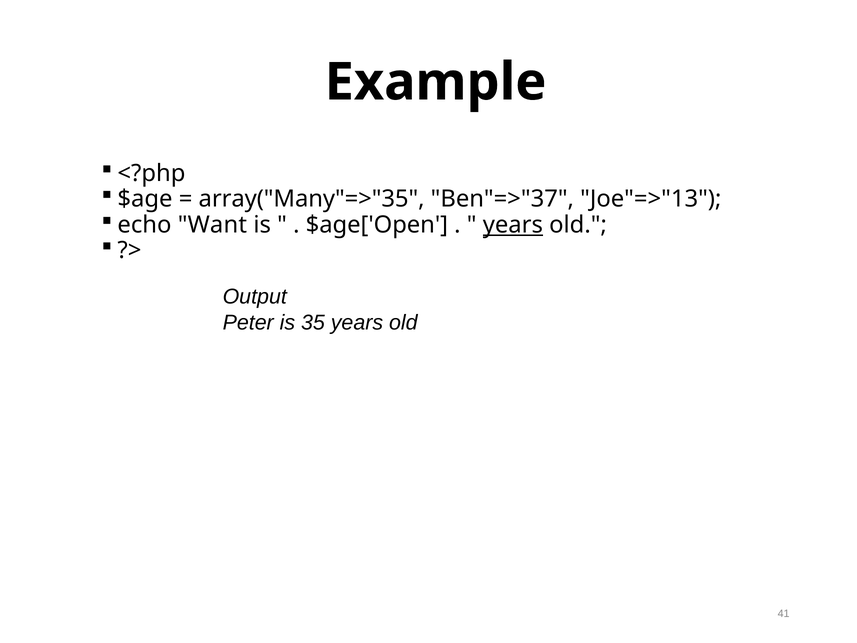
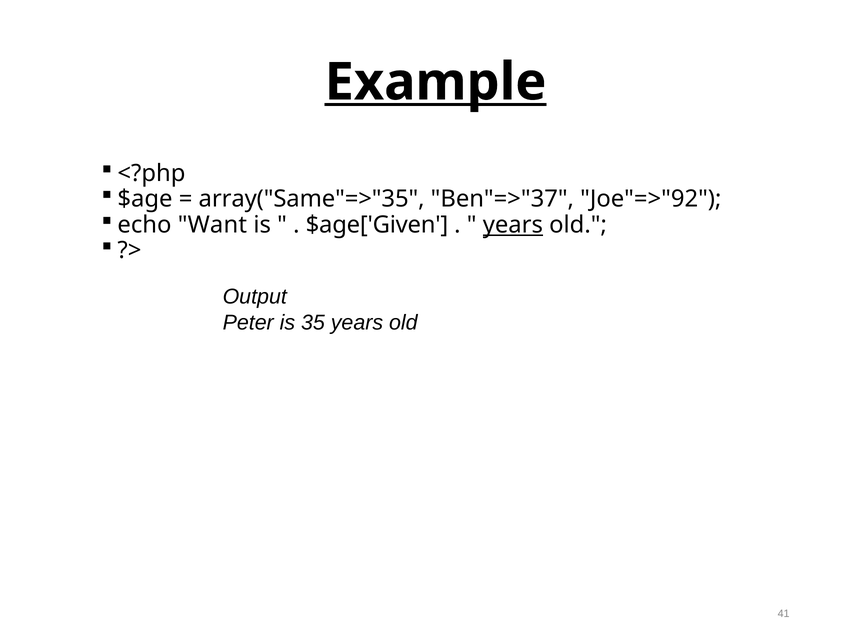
Example underline: none -> present (436, 82)
array("Many"=>"35: array("Many"=>"35 -> array("Same"=>"35 (312, 199)
Joe"=>"13: Joe"=>"13 -> Joe"=>"92 (651, 199)
$age['Open: $age['Open -> $age['Given (377, 225)
